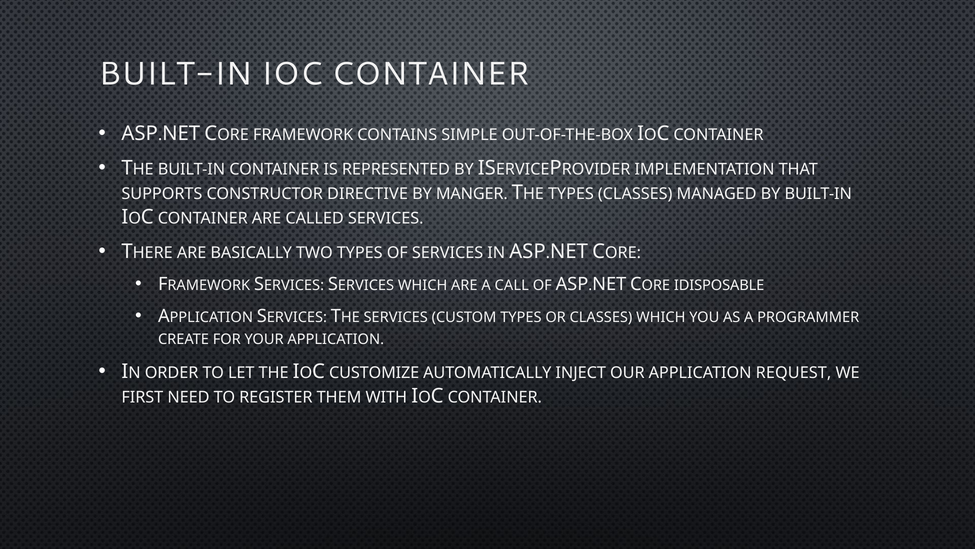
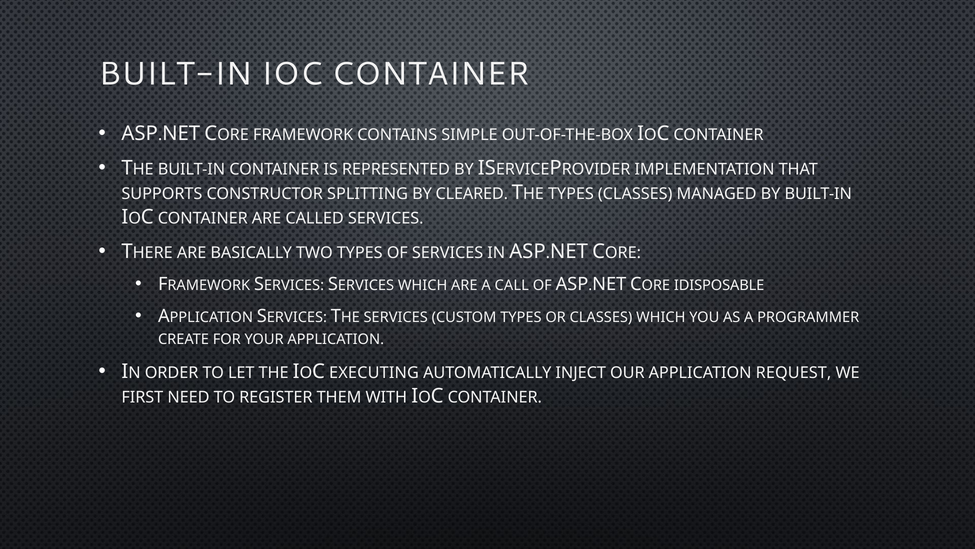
DIRECTIVE: DIRECTIVE -> SPLITTING (368, 194)
MANGER: MANGER -> CLEARED (472, 194)
CUSTOMIZE: CUSTOMIZE -> EXECUTING (374, 373)
